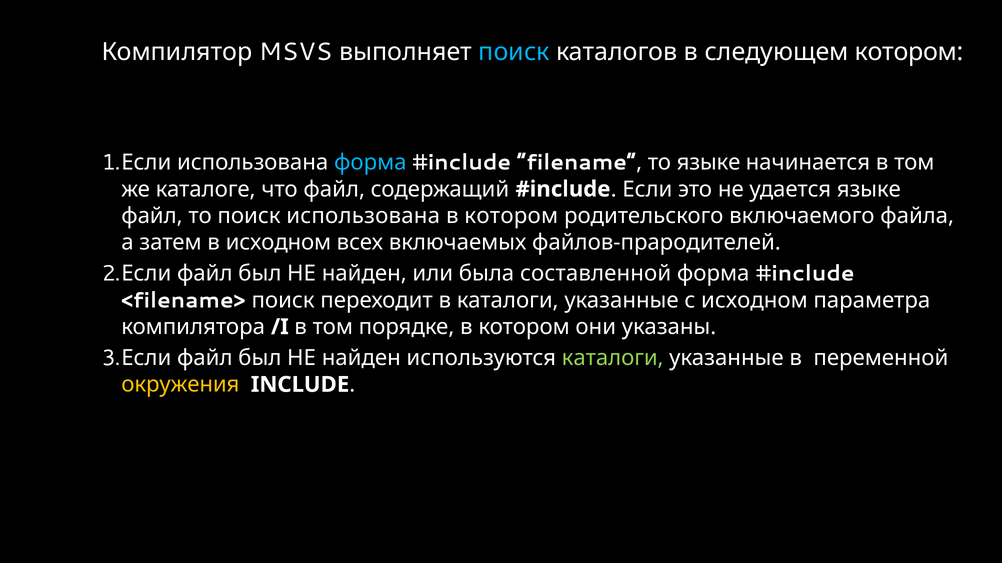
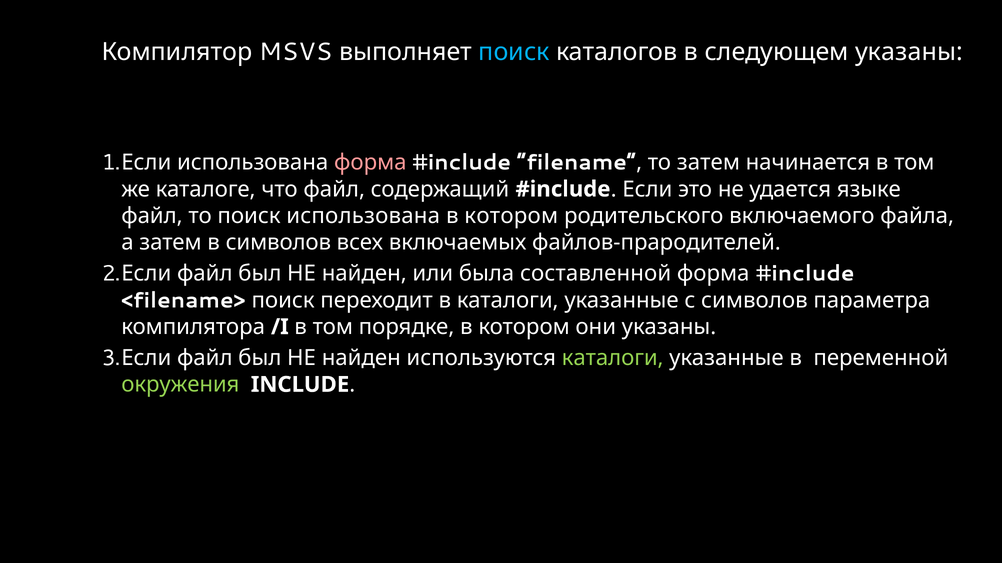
следующем котором: котором -> указаны (909, 52)
форма colour: light blue -> pink (370, 163)
то языке: языке -> затем (708, 163)
в исходном: исходном -> символов (278, 243)
с исходном: исходном -> символов (754, 301)
окружения colour: yellow -> light green (180, 385)
